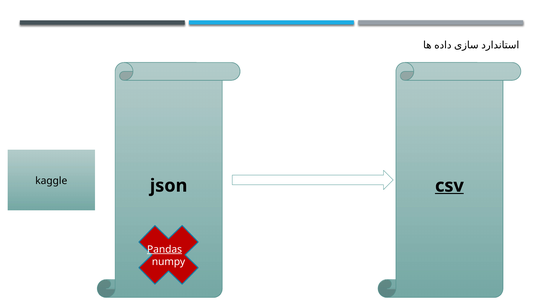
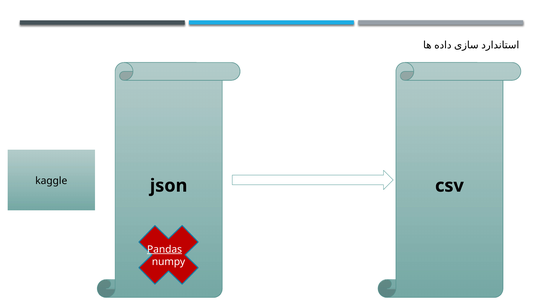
csv underline: present -> none (449, 185)
